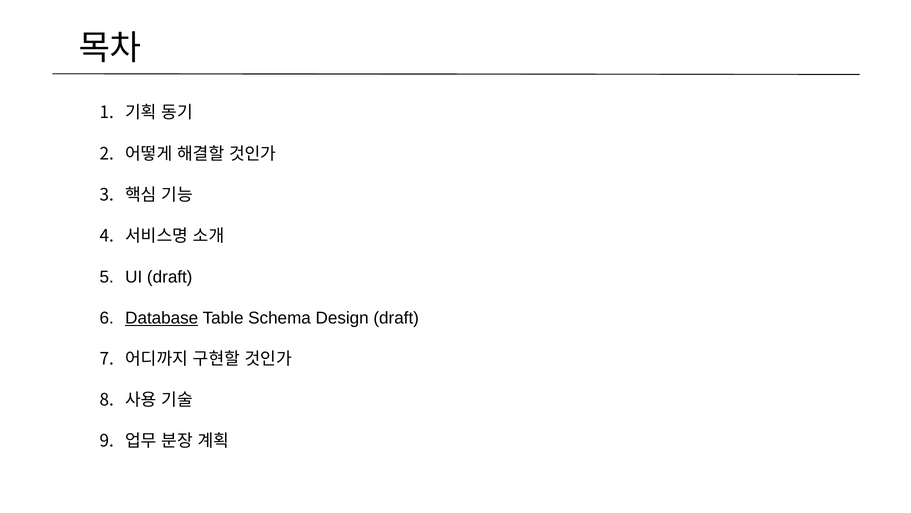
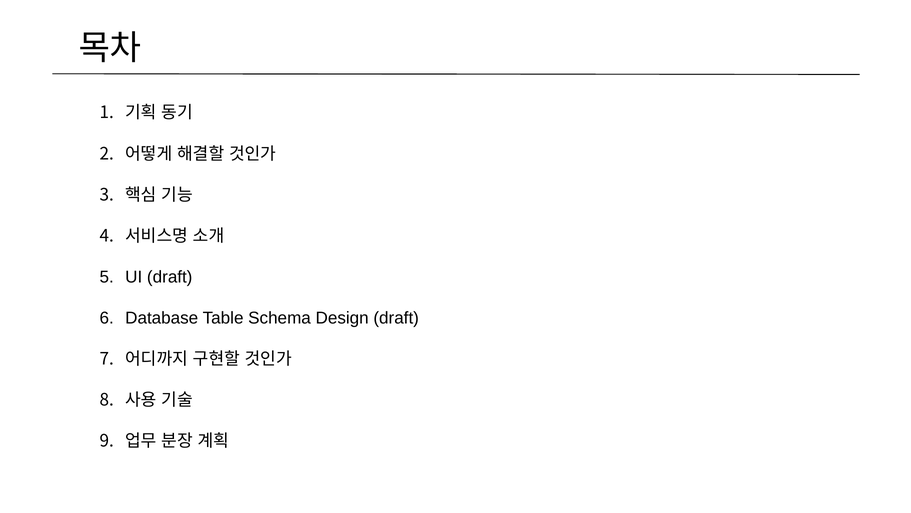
Database underline: present -> none (162, 318)
